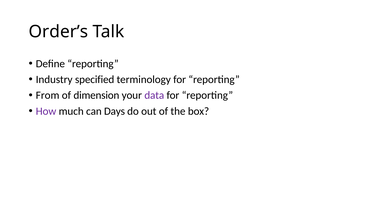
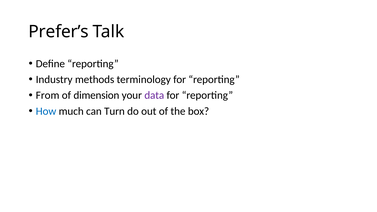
Order’s: Order’s -> Prefer’s (59, 32)
specified: specified -> methods (95, 80)
How colour: purple -> blue (46, 111)
Days: Days -> Turn (114, 111)
